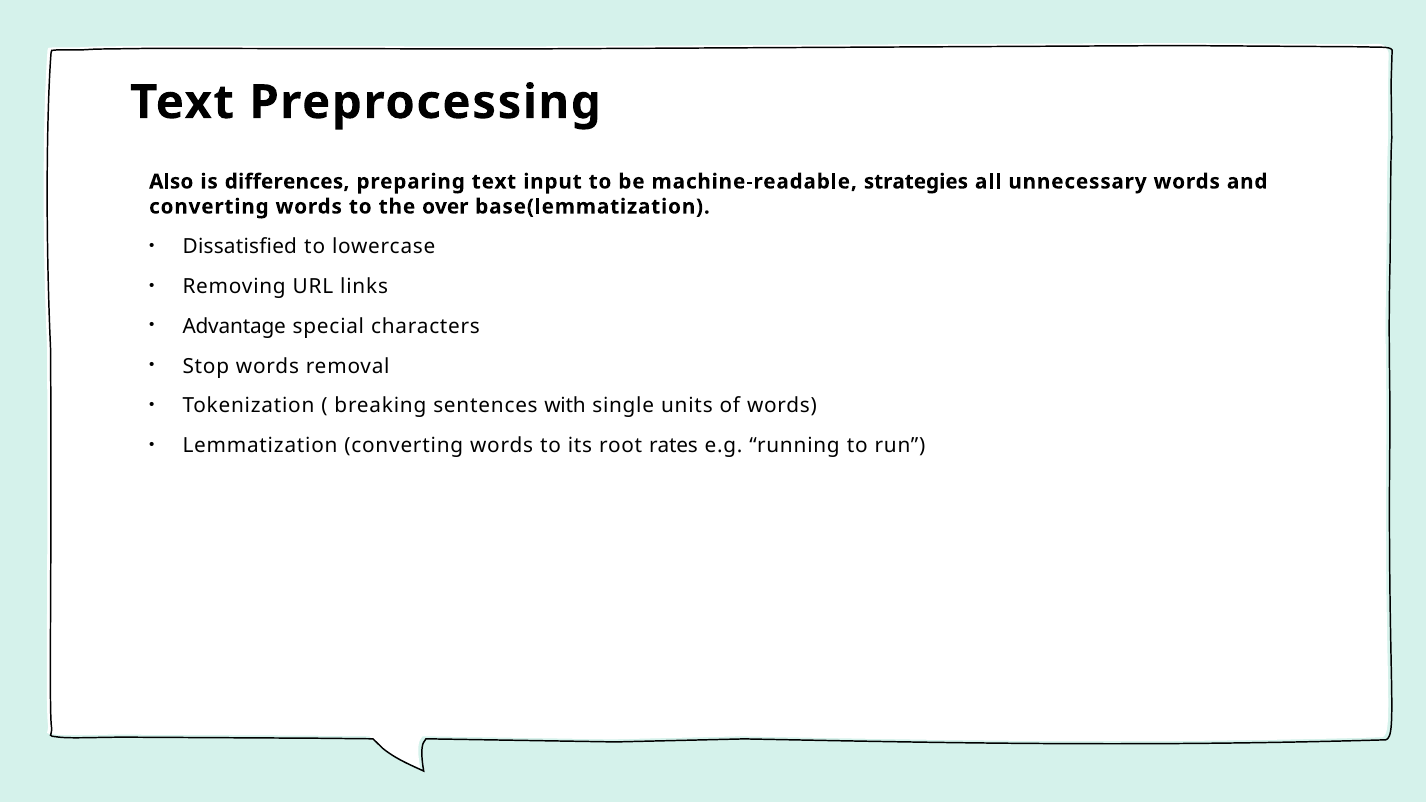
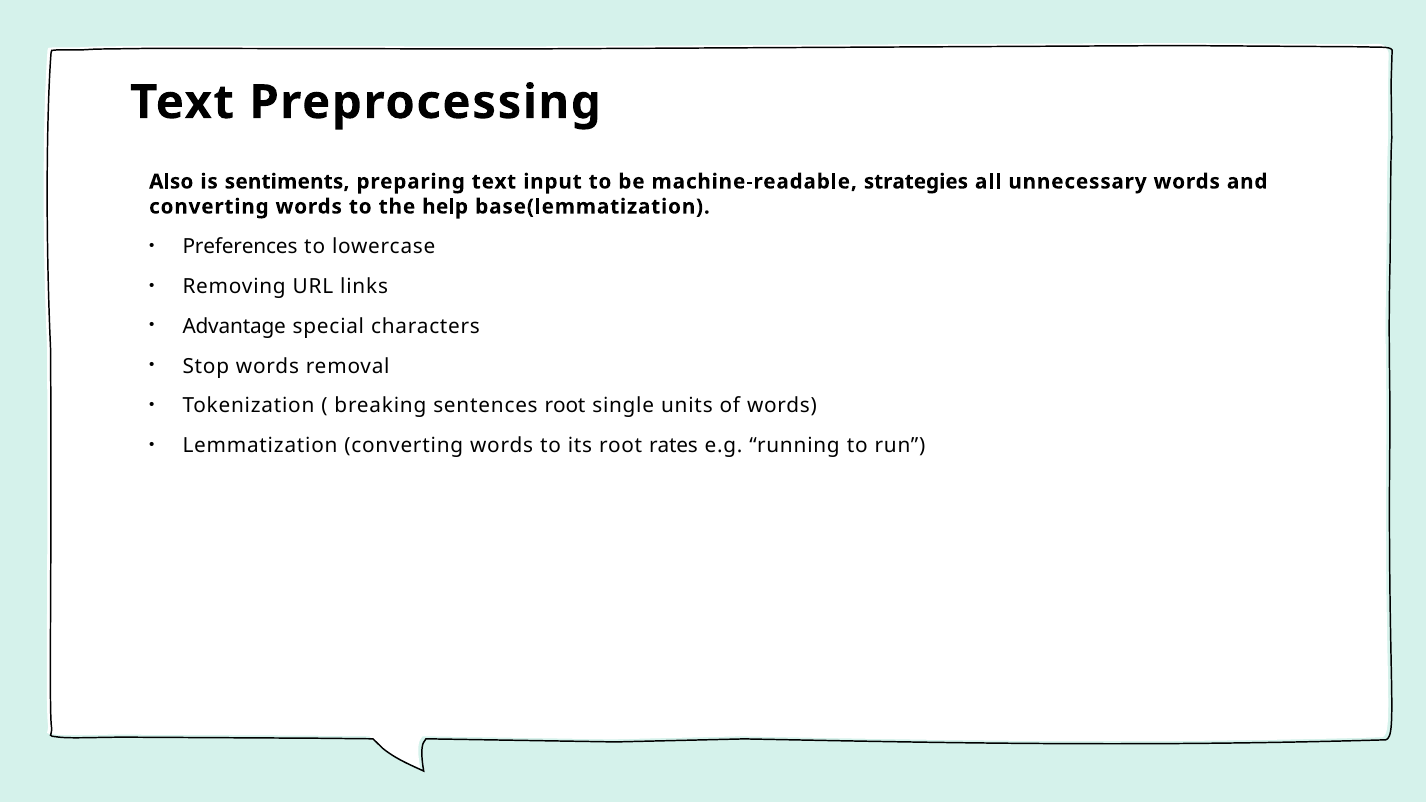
differences: differences -> sentiments (287, 182)
over: over -> help (445, 207)
Dissatisfied: Dissatisfied -> Preferences (240, 247)
sentences with: with -> root (565, 406)
